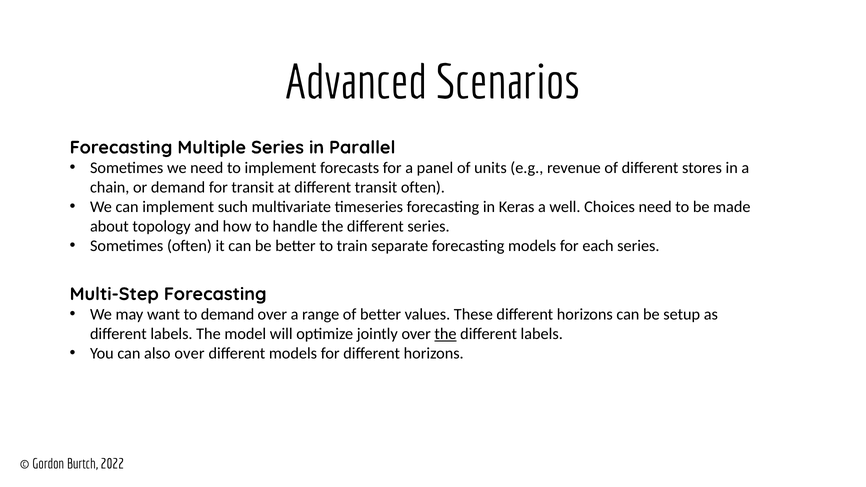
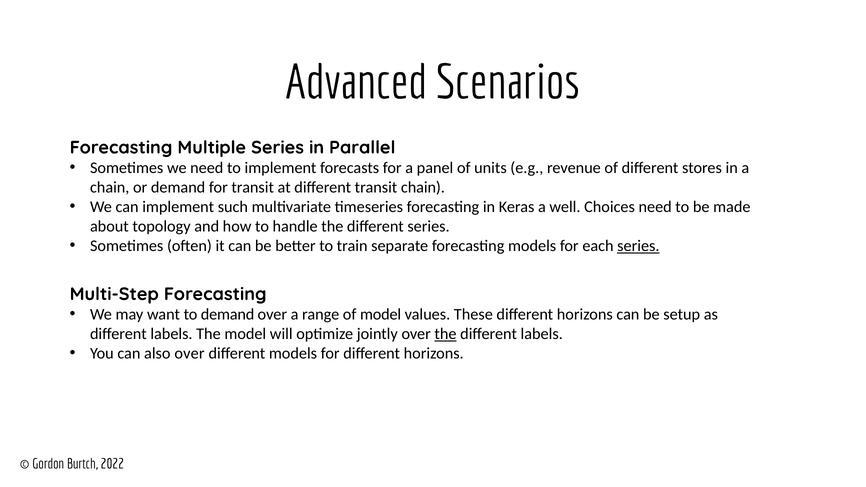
transit often: often -> chain (423, 187)
series underline: none -> present (638, 246)
of better: better -> model (381, 315)
